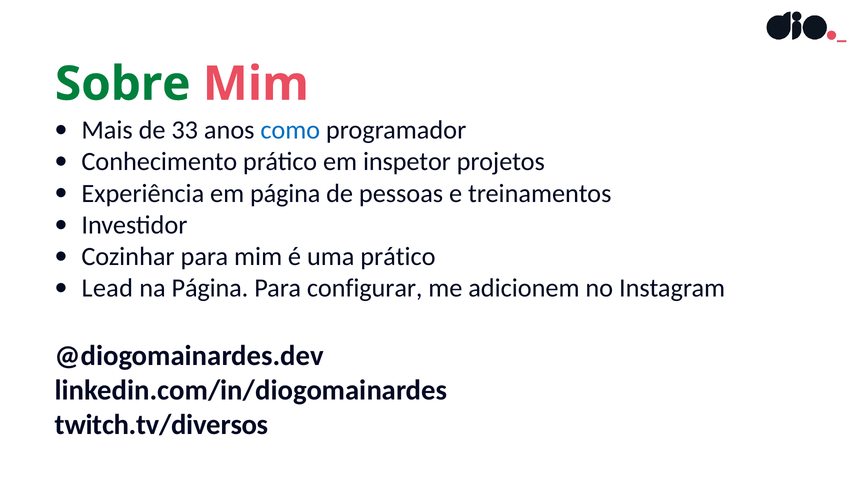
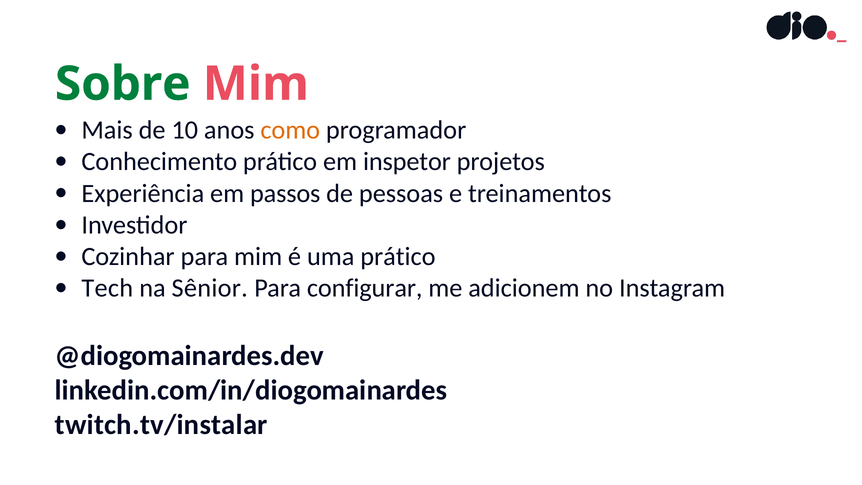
33: 33 -> 10 (185, 130)
como colour: blue -> orange (290, 130)
em página: página -> passos (285, 193)
Lead: Lead -> Tech (107, 288)
na Página: Página -> Sênior (210, 288)
twitch.tv/diversos: twitch.tv/diversos -> twitch.tv/instalar (161, 425)
